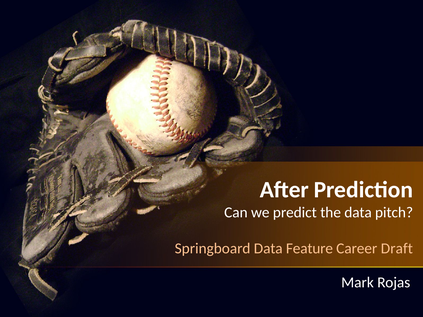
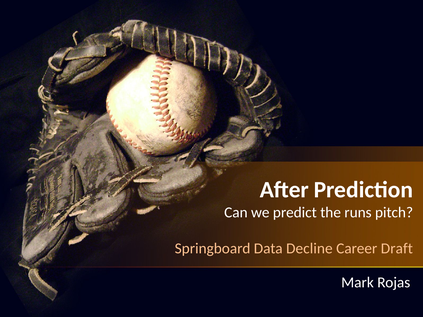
the data: data -> runs (358, 213)
Feature: Feature -> Decline (309, 249)
